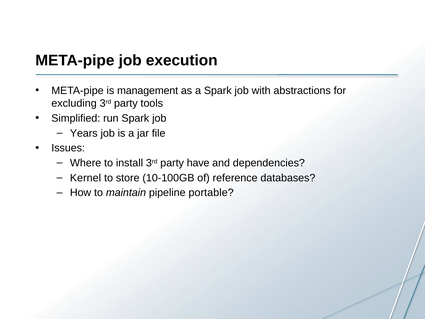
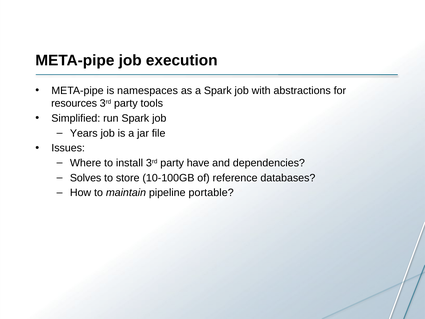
management: management -> namespaces (148, 91)
excluding: excluding -> resources (74, 103)
Kernel: Kernel -> Solves (86, 178)
